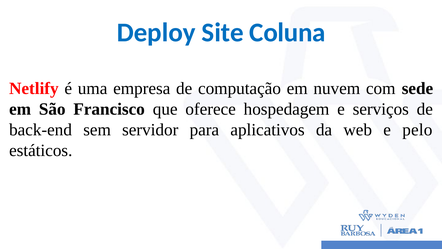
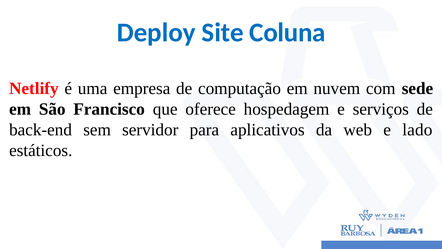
pelo: pelo -> lado (417, 129)
